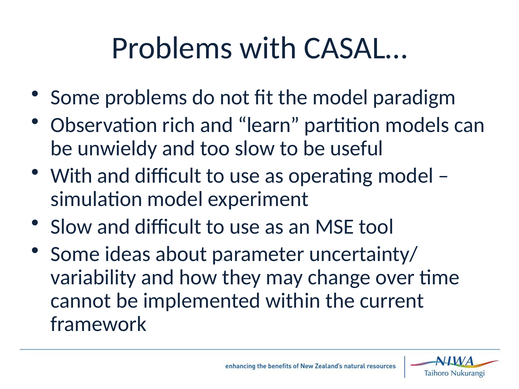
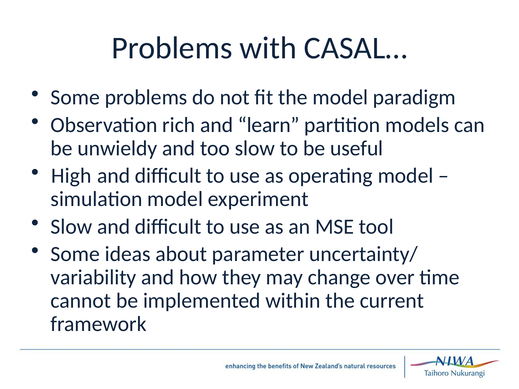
With: With -> High (71, 176)
